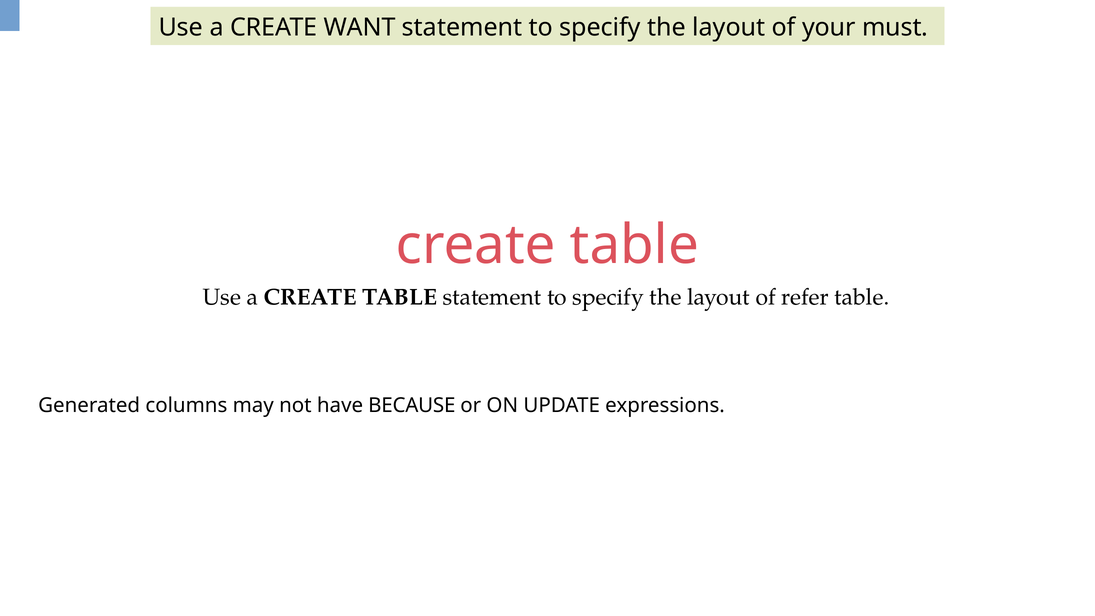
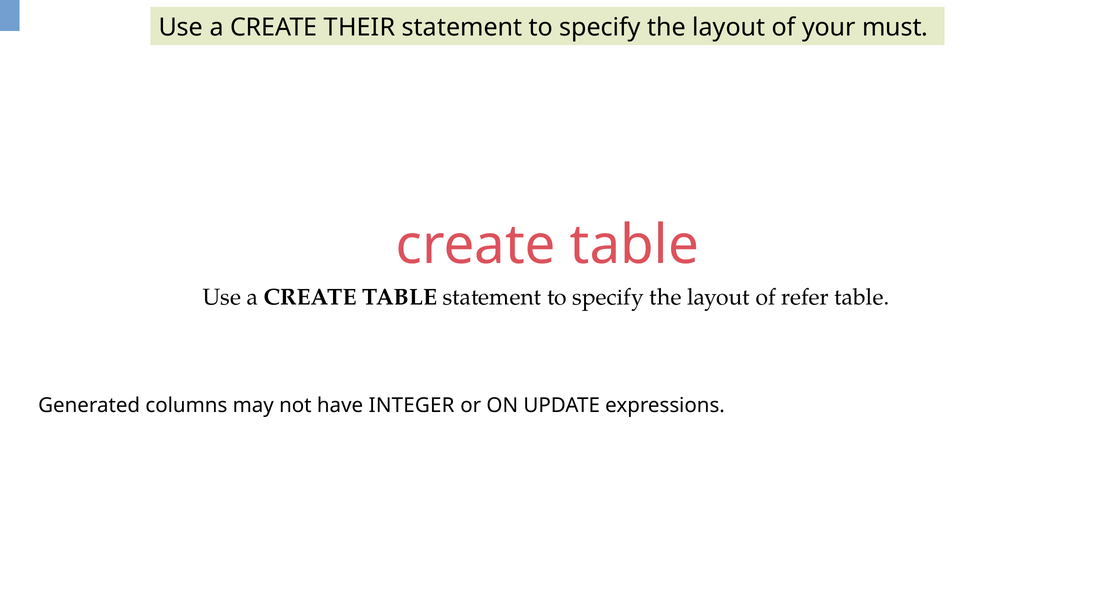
WANT: WANT -> THEIR (360, 28)
BECAUSE: BECAUSE -> INTEGER (412, 405)
